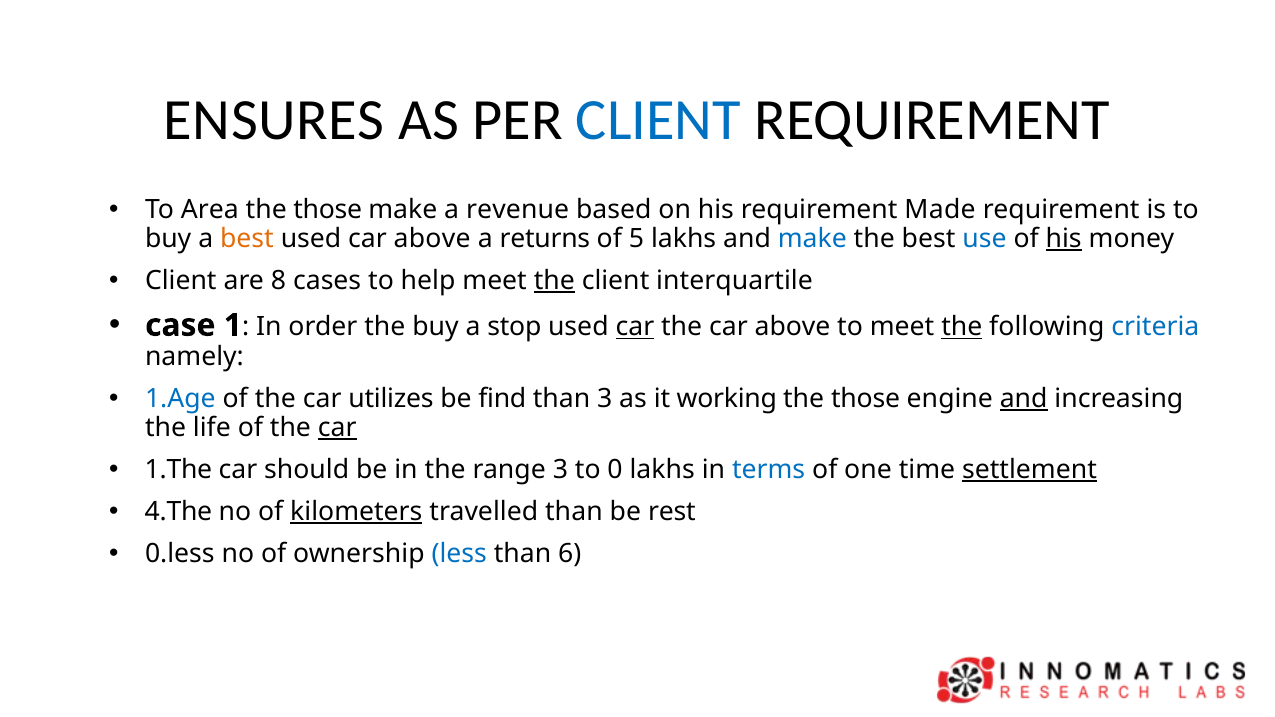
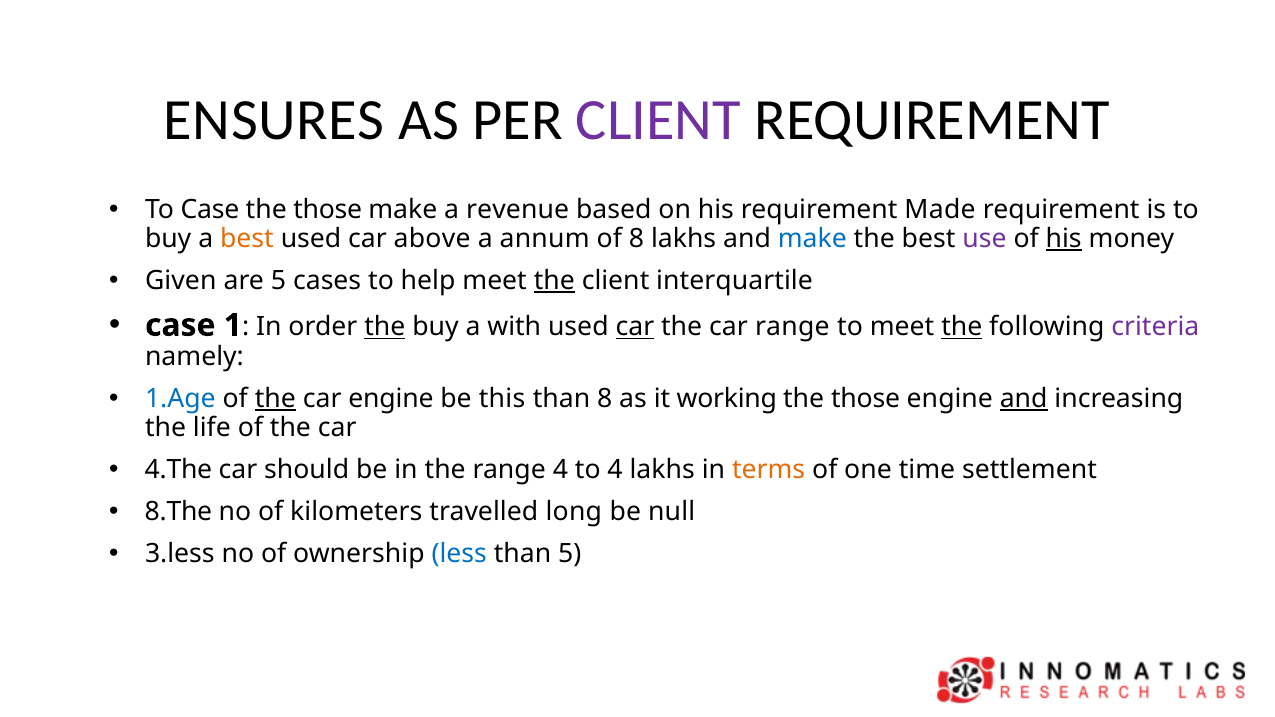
CLIENT colour: blue -> purple (659, 120)
To Area: Area -> Case (210, 210)
returns: returns -> annum (545, 239)
of 5: 5 -> 8 (637, 239)
use colour: blue -> purple (984, 239)
Client: Client -> Given (181, 281)
are 8: 8 -> 5 (279, 281)
the underline: none -> present (385, 327)
stop: stop -> with (514, 327)
the car above: above -> range (792, 327)
criteria colour: blue -> purple (1155, 327)
the underline: none -> present (275, 399)
car utilizes: utilizes -> engine (391, 399)
find: find -> this (502, 399)
than 3: 3 -> 8 (605, 399)
car underline: present -> none (337, 428)
1.The: 1.The -> 4.The (178, 470)
range 3: 3 -> 4 (560, 470)
to 0: 0 -> 4 (615, 470)
terms colour: blue -> orange (769, 470)
settlement underline: present -> none (1029, 470)
4.The: 4.The -> 8.The (178, 512)
kilometers underline: present -> none (356, 512)
travelled than: than -> long (574, 512)
rest: rest -> null (672, 512)
0.less: 0.less -> 3.less (180, 554)
than 6: 6 -> 5 (570, 554)
